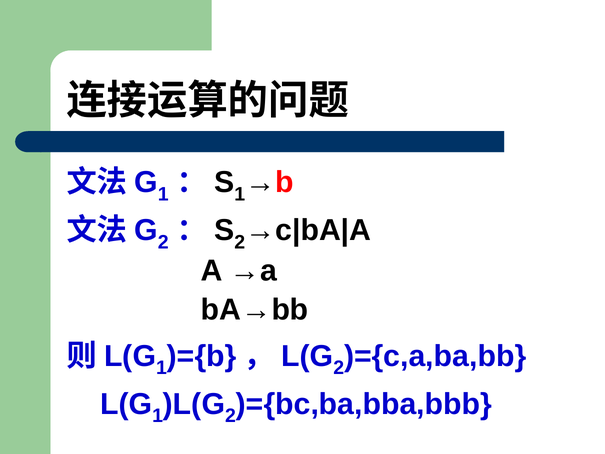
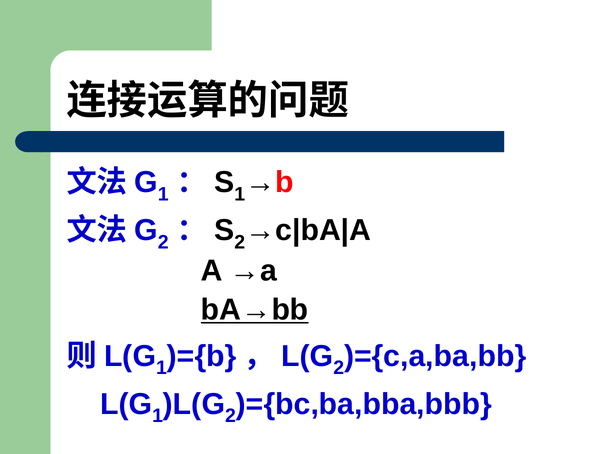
bA→bb underline: none -> present (255, 310)
